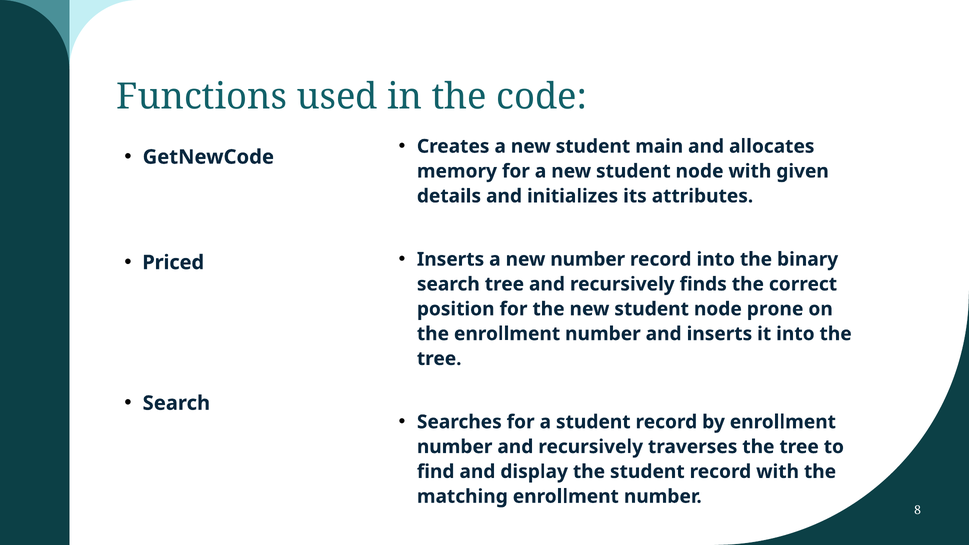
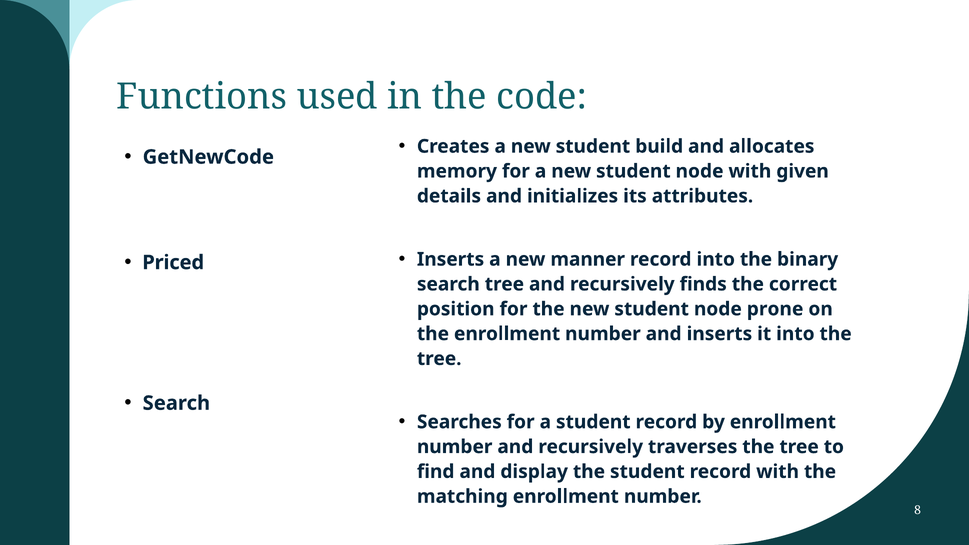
main: main -> build (659, 146)
new number: number -> manner (588, 259)
